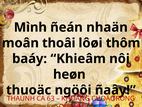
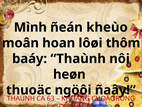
nhaän: nhaän -> kheùo (107, 27)
thoâi: thoâi -> hoan (59, 43)
baáy Khieâm: Khieâm -> Thaùnh (78, 58)
